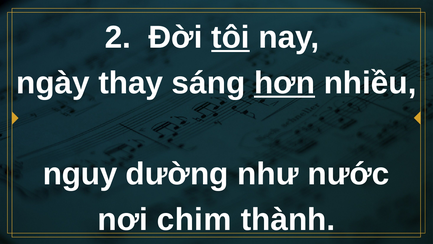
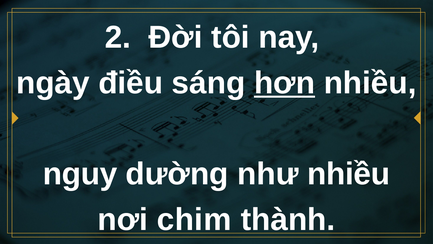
tôi underline: present -> none (230, 37)
thay: thay -> điều (131, 83)
như nước: nước -> nhiều (349, 174)
